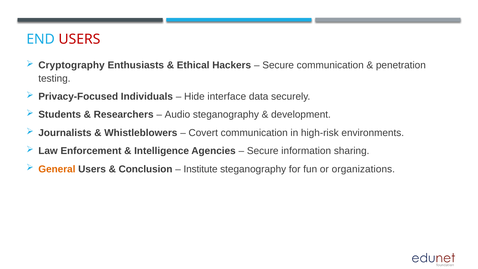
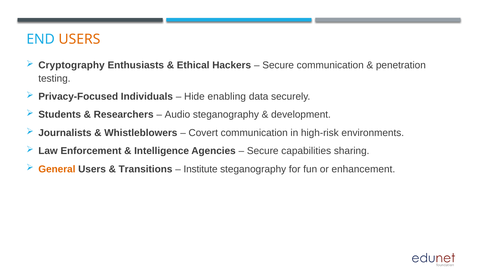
USERS colour: red -> orange (79, 39)
interface: interface -> enabling (227, 97)
information: information -> capabilities (306, 151)
Conclusion: Conclusion -> Transitions (146, 169)
organizations: organizations -> enhancement (363, 169)
